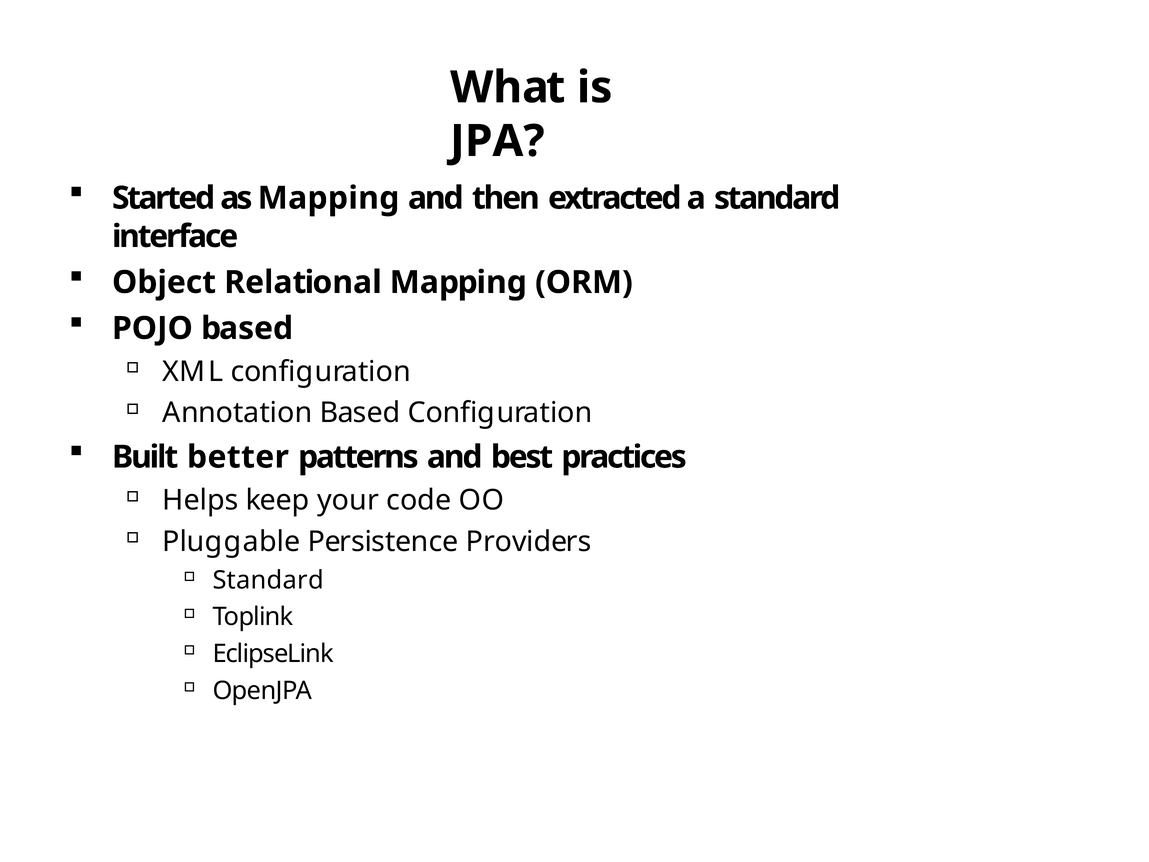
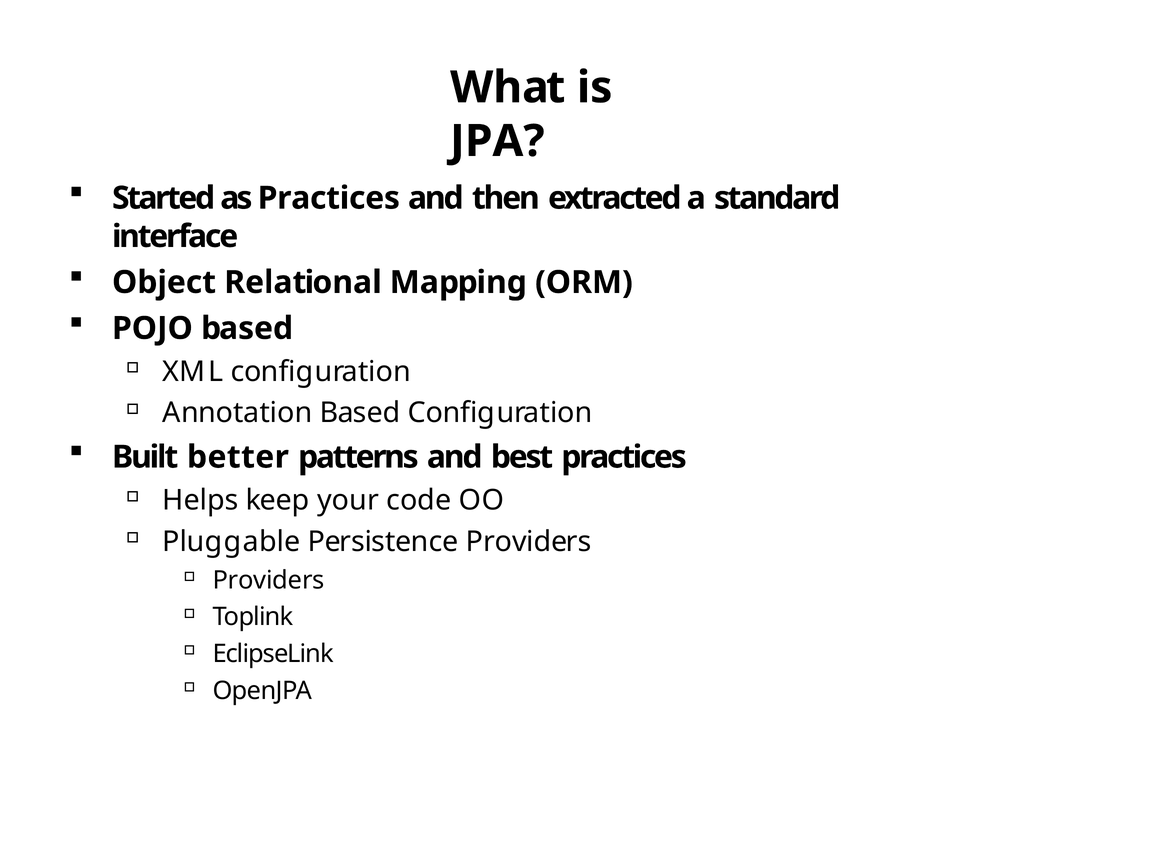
as Mapping: Mapping -> Practices (329, 198)
Standard: Standard -> Providers (269, 580)
